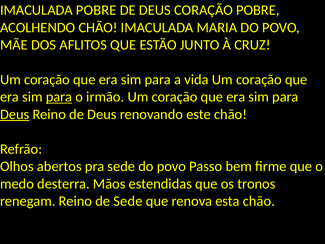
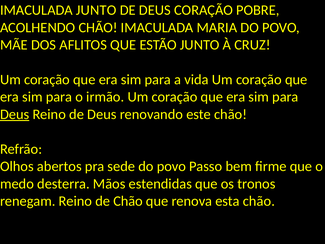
IMACULADA POBRE: POBRE -> JUNTO (96, 10)
para underline: present -> none (59, 97)
de Sede: Sede -> Chão (128, 201)
